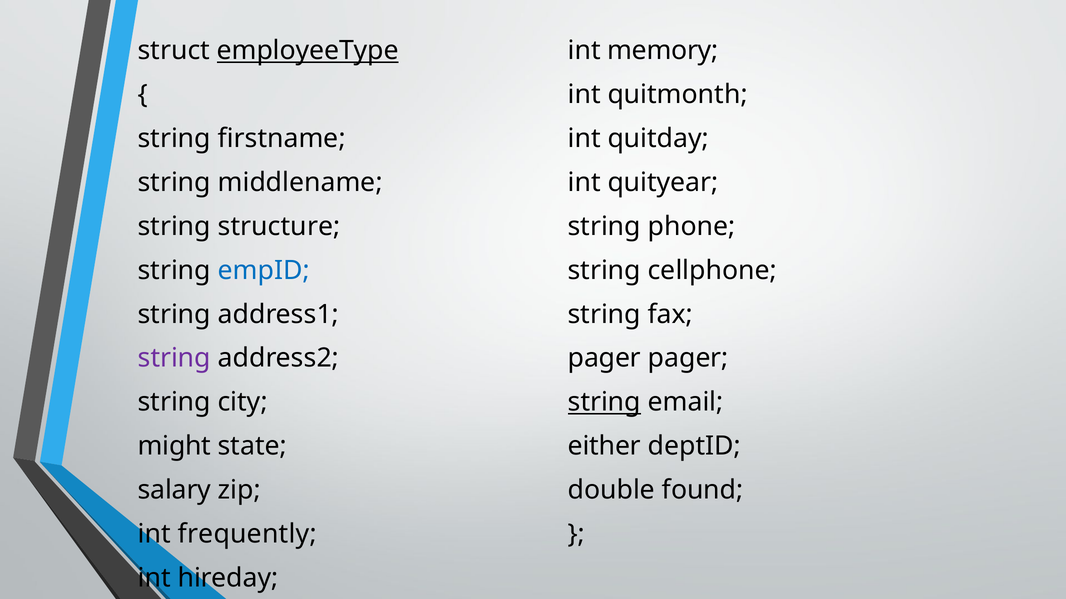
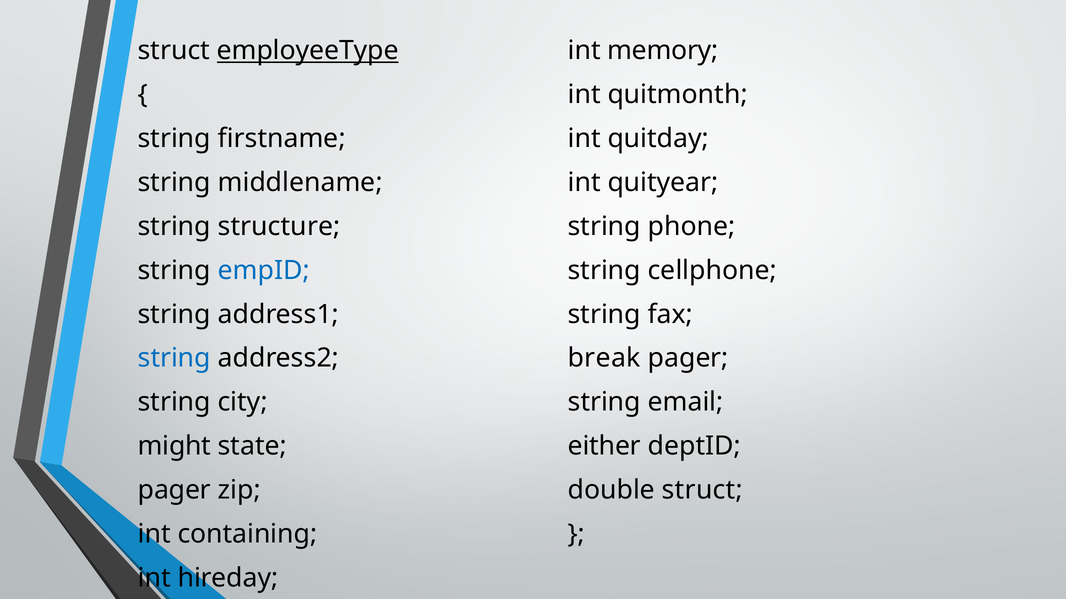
string colour: purple -> blue (174, 359)
pager: pager -> break (604, 359)
string underline: present -> none (604, 403)
salary: salary -> pager (174, 490)
double found: found -> struct (702, 490)
frequently: frequently -> containing (247, 534)
